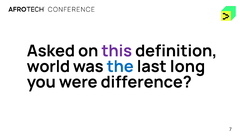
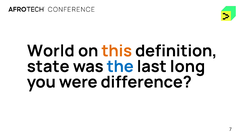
Asked: Asked -> World (51, 51)
this colour: purple -> orange (117, 51)
world: world -> state (48, 66)
